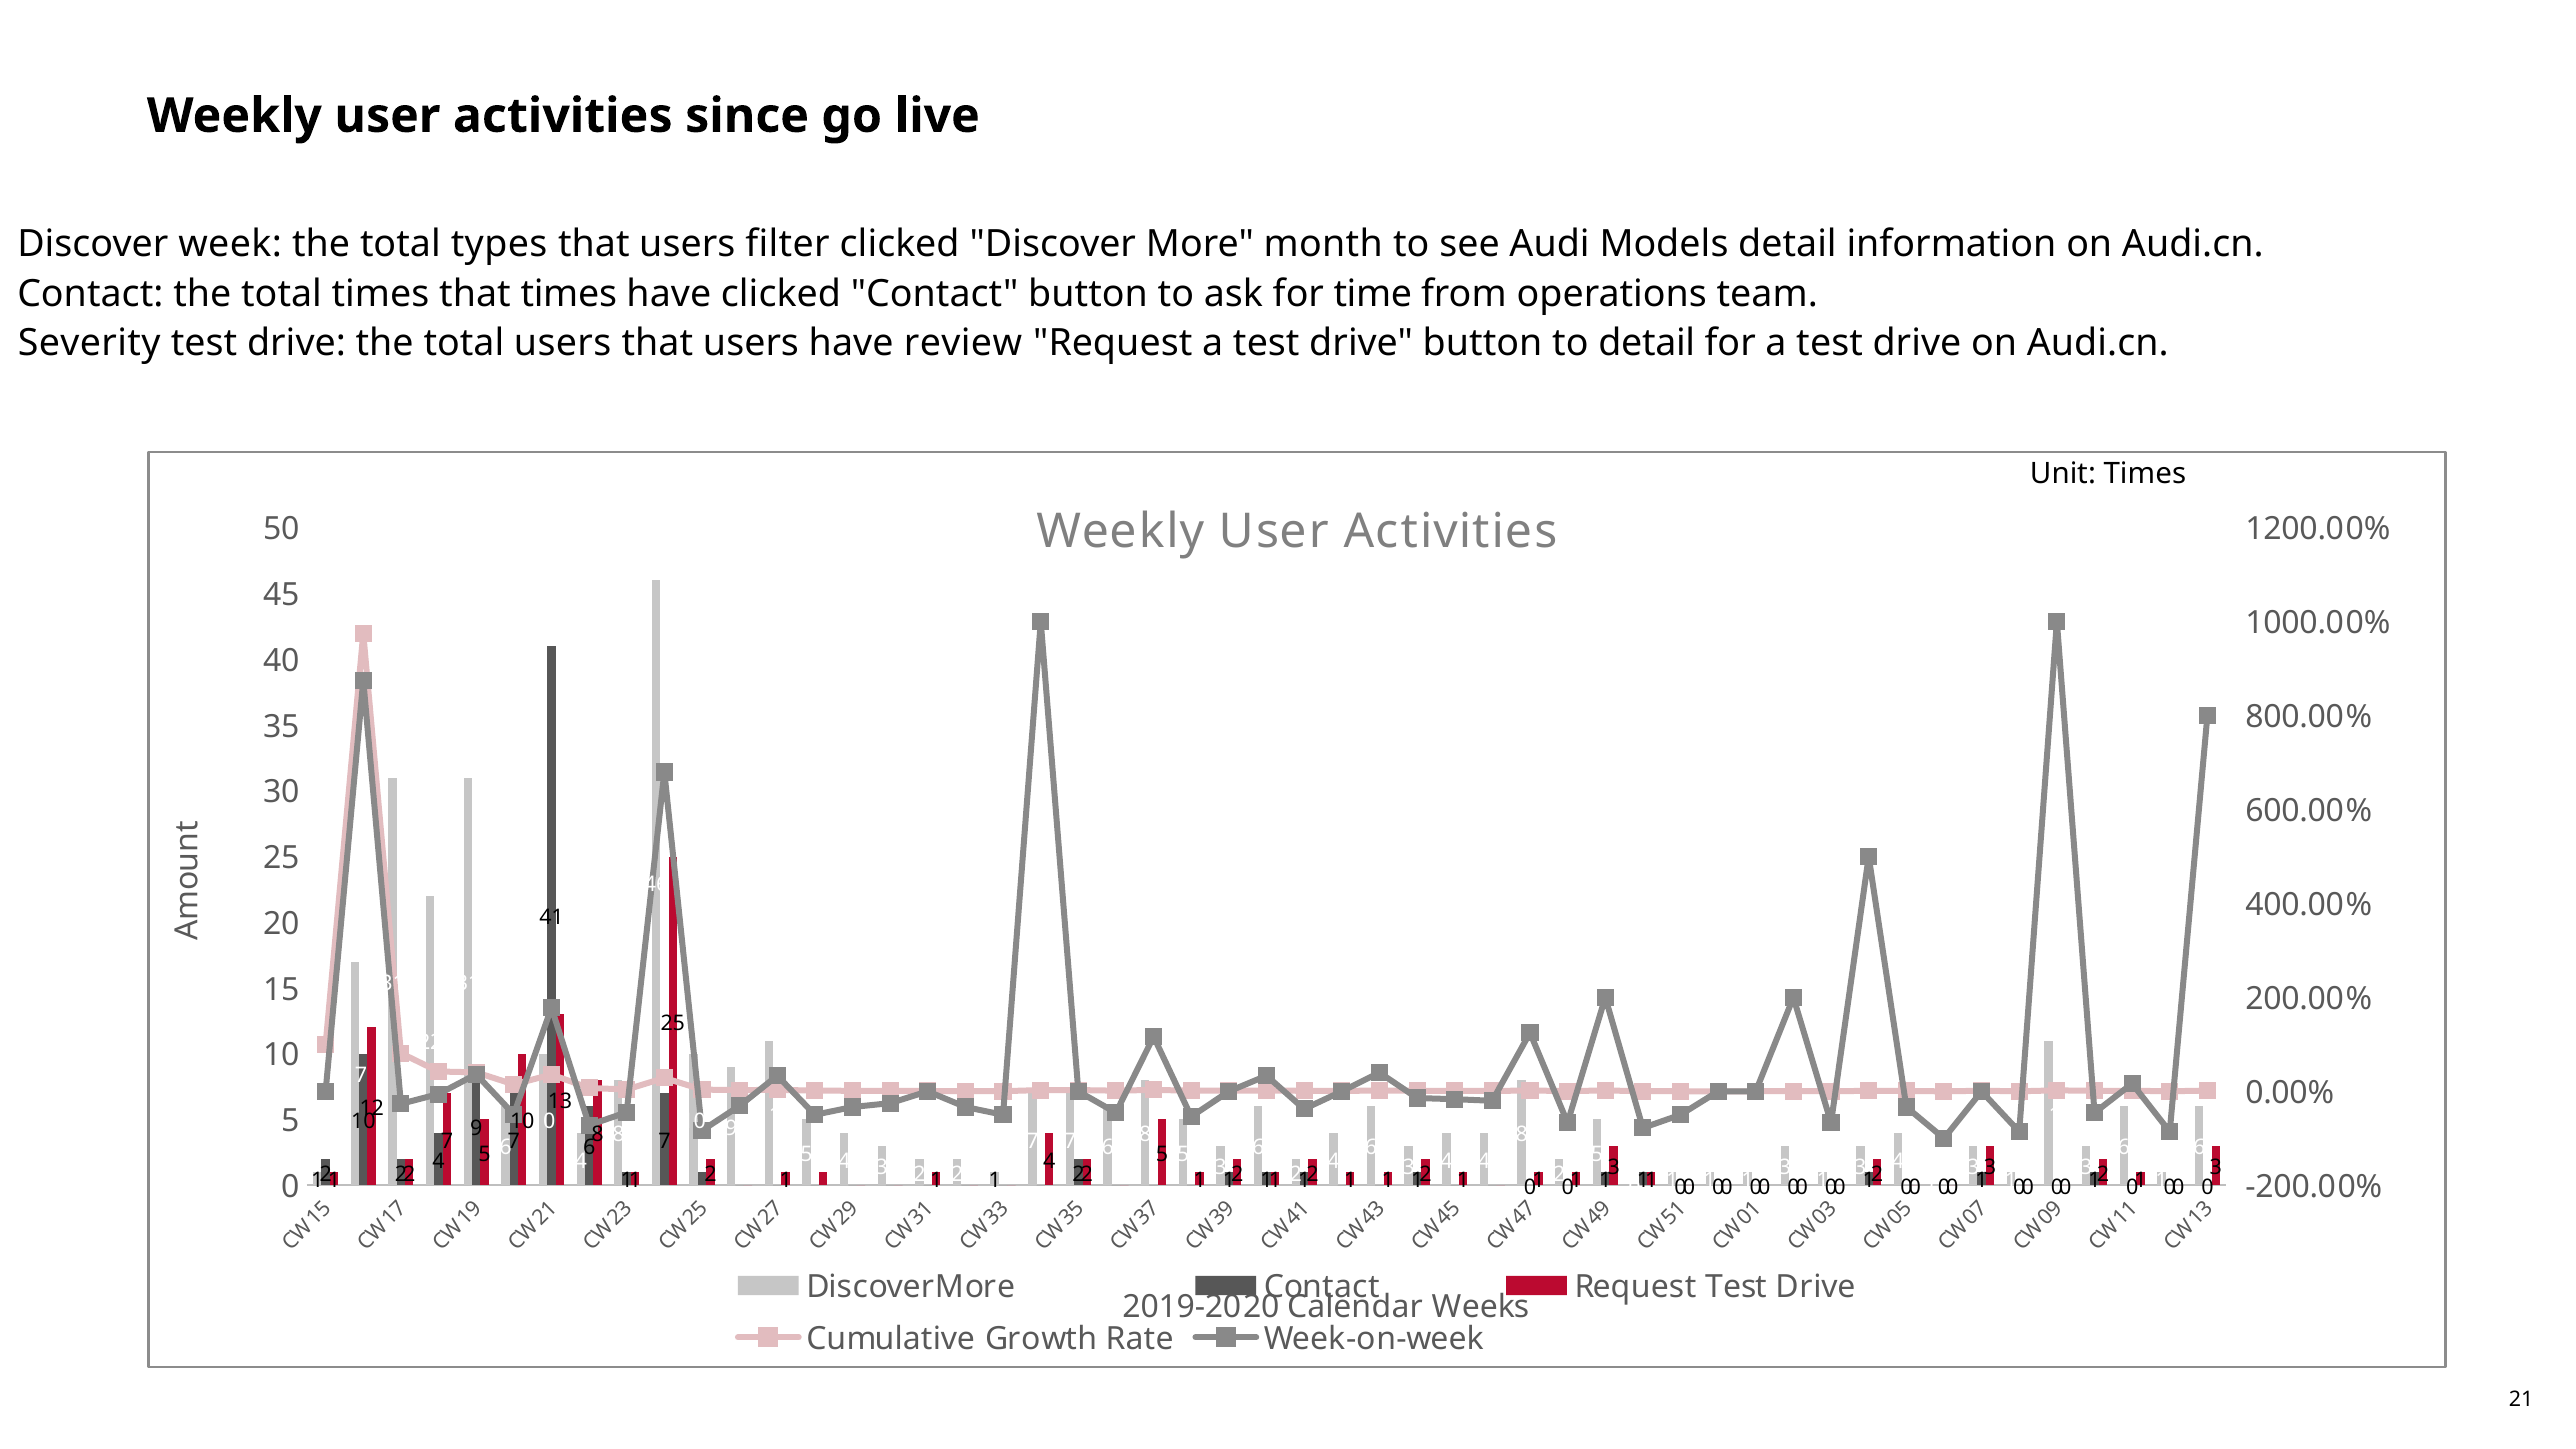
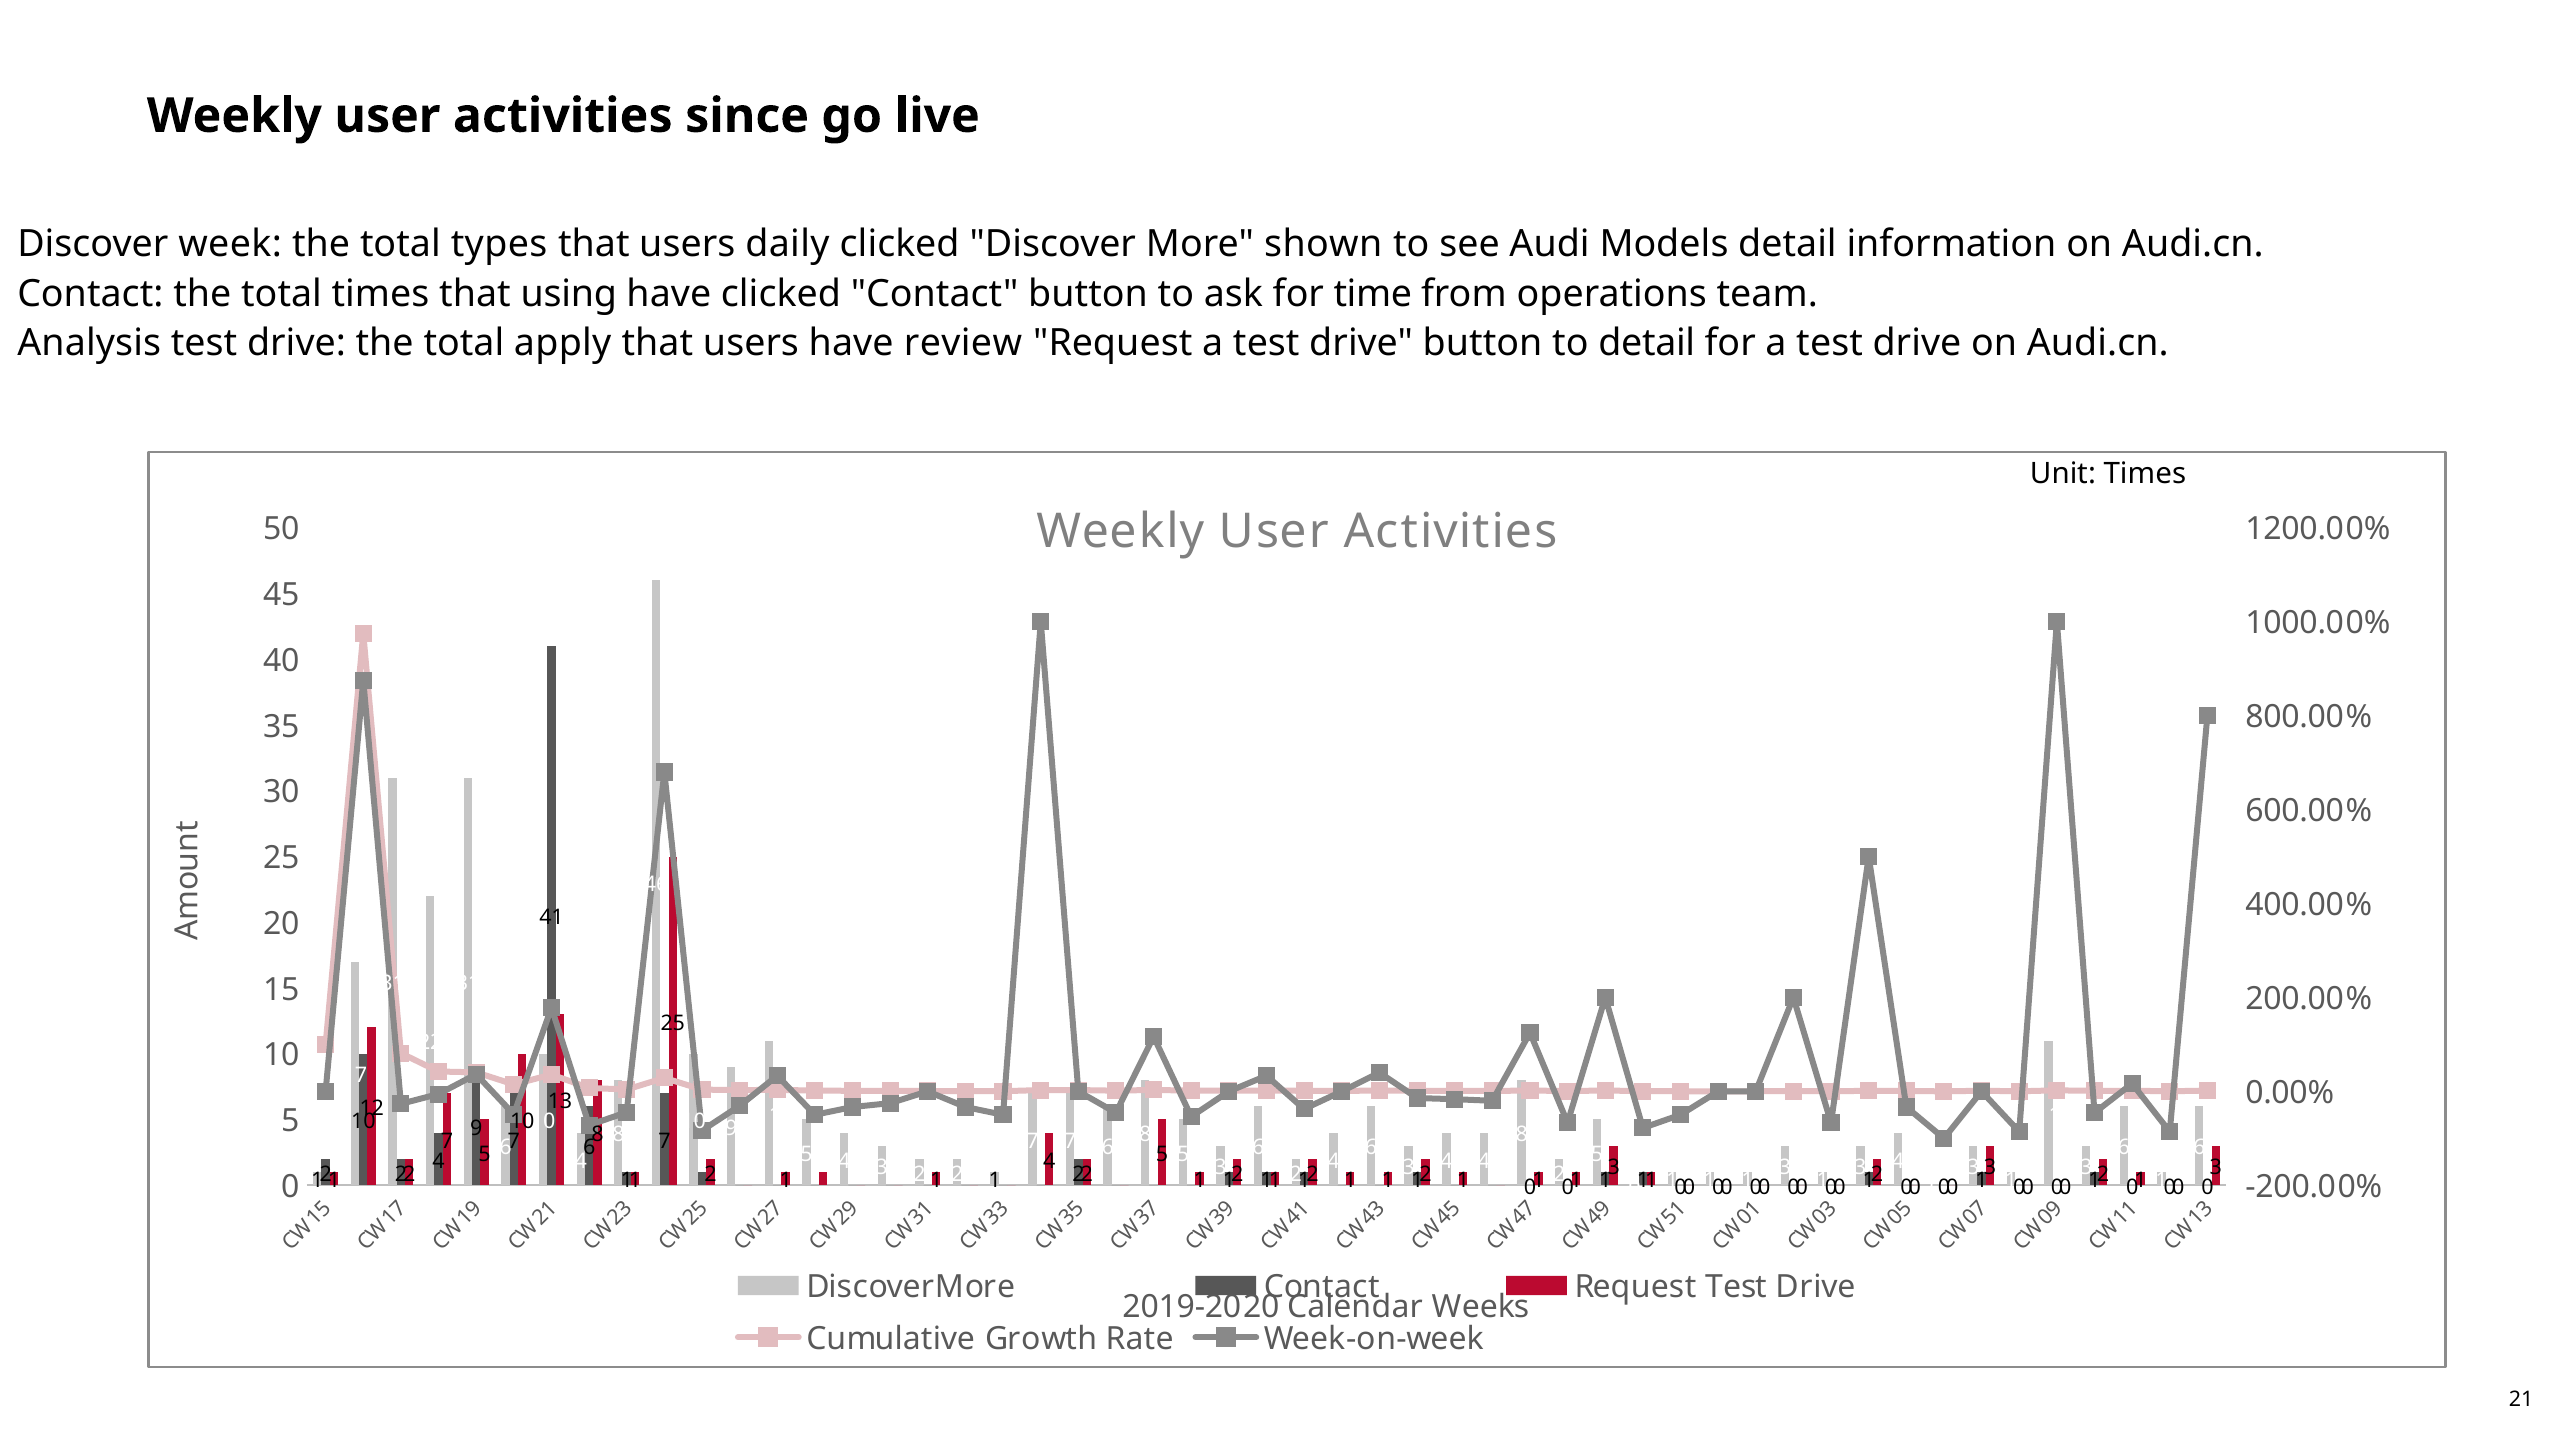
filter: filter -> daily (787, 244)
month: month -> shown (1323, 244)
that times: times -> using (569, 294)
Severity: Severity -> Analysis (89, 343)
total users: users -> apply (563, 343)
